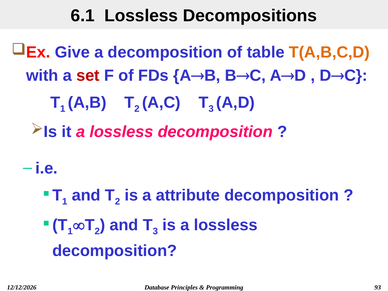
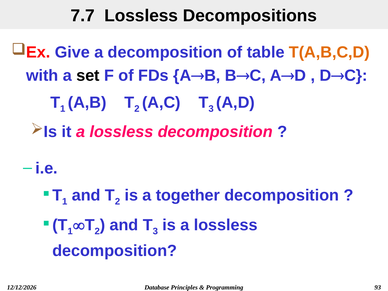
6.1: 6.1 -> 7.7 (83, 16)
set colour: red -> black (88, 75)
attribute: attribute -> together (188, 195)
